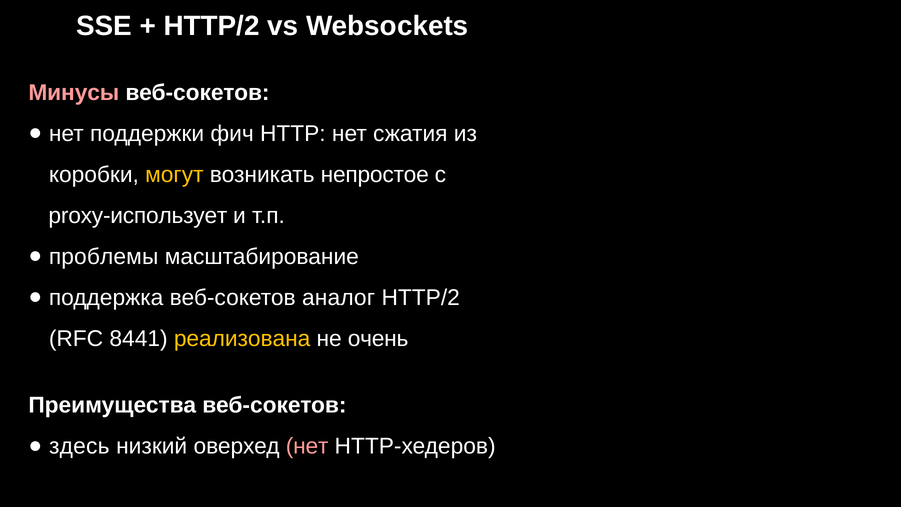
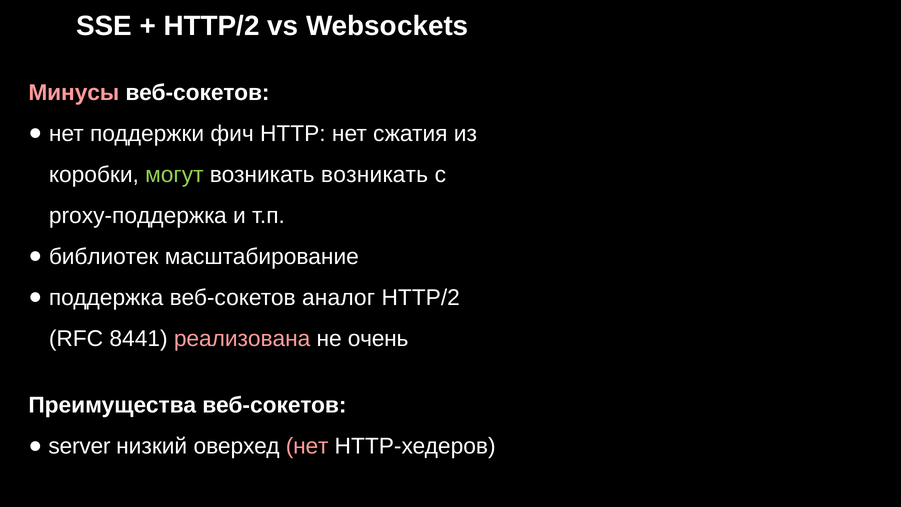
могут colour: yellow -> light green (174, 175)
возникать непростое: непростое -> возникать (375, 175)
proxy-использует: proxy-использует -> proxy-поддержка (138, 216)
проблемы: проблемы -> библиотек (104, 256)
реализована colour: yellow -> pink (242, 338)
здесь: здесь -> server (79, 446)
